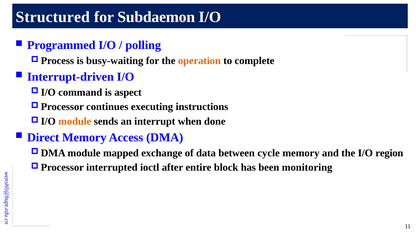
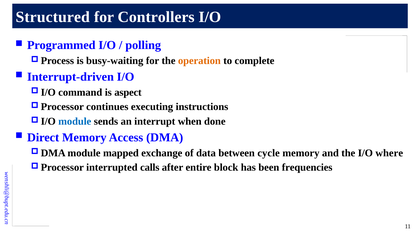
Subdaemon: Subdaemon -> Controllers (156, 17)
module colour: orange -> blue (75, 121)
region: region -> where (389, 153)
ioctl: ioctl -> calls (150, 168)
monitoring: monitoring -> frequencies (307, 168)
